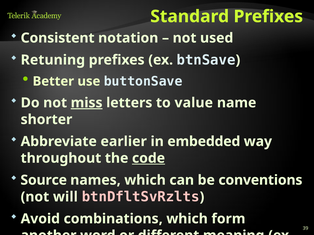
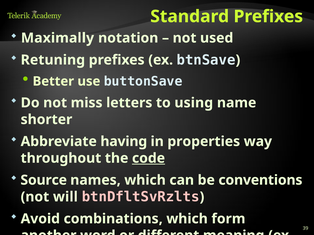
Consistent: Consistent -> Maximally (57, 38)
miss underline: present -> none (87, 103)
value: value -> using (194, 103)
earlier: earlier -> having (124, 142)
embedded: embedded -> properties (204, 142)
